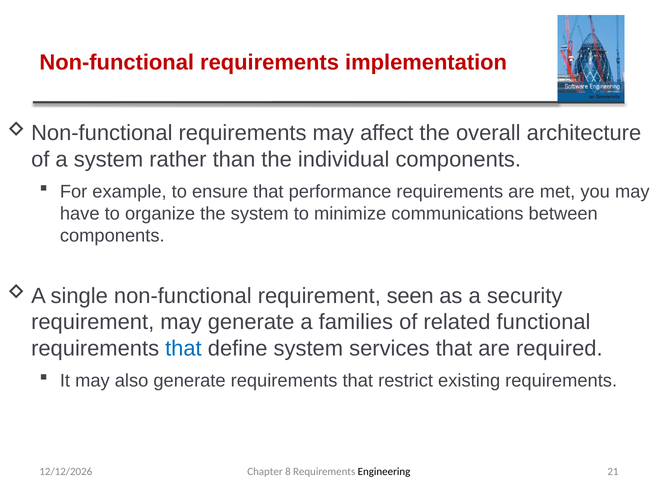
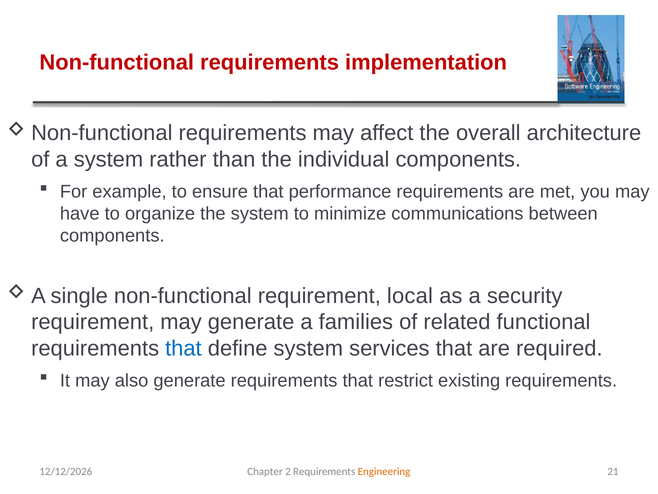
seen: seen -> local (410, 295)
8: 8 -> 2 (288, 471)
Engineering colour: black -> orange (384, 471)
